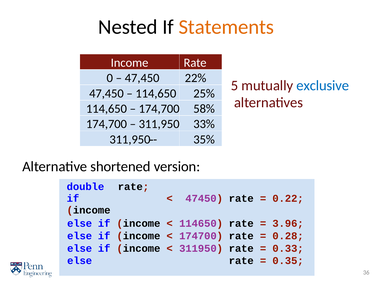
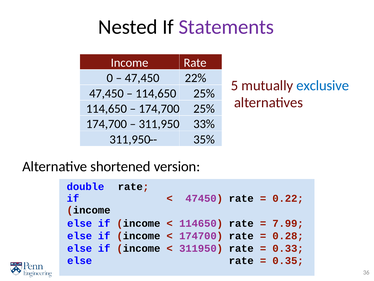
Statements colour: orange -> purple (226, 27)
174,700 58%: 58% -> 25% (204, 109)
3.96: 3.96 -> 7.99 (288, 223)
